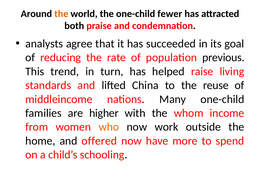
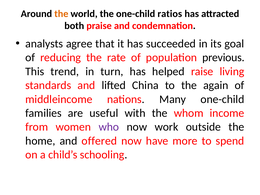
fewer: fewer -> ratios (170, 14)
reuse: reuse -> again (216, 85)
higher: higher -> useful (104, 113)
who colour: orange -> purple (109, 127)
